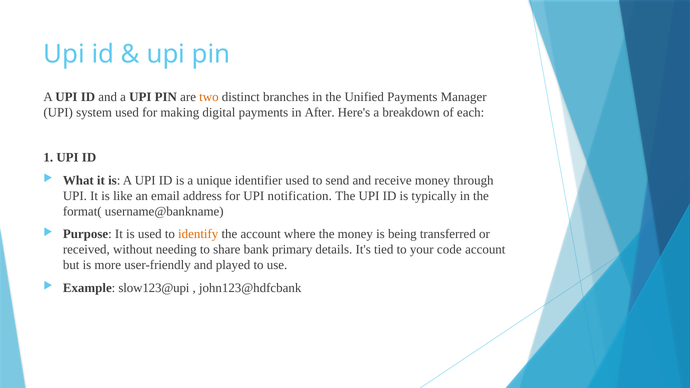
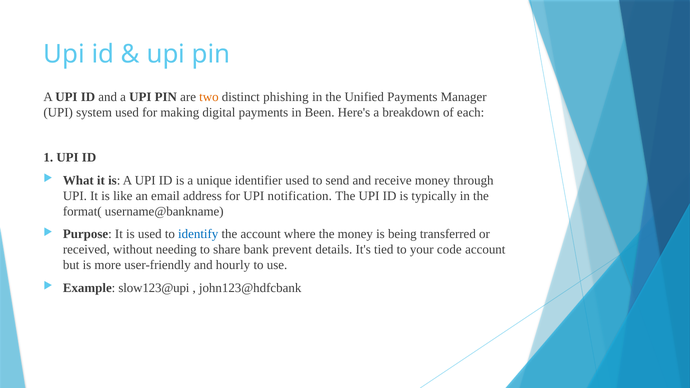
branches: branches -> phishing (286, 97)
After: After -> Been (320, 112)
identify colour: orange -> blue (198, 234)
primary: primary -> prevent (292, 250)
played: played -> hourly (233, 265)
